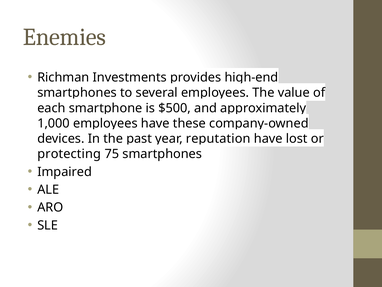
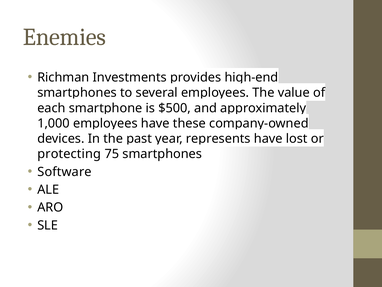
reputation: reputation -> represents (218, 138)
Impaired: Impaired -> Software (64, 172)
